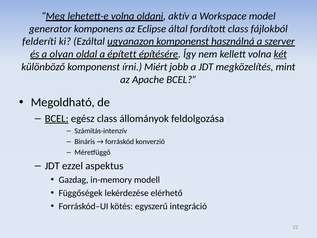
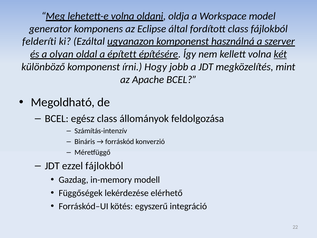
aktív: aktív -> oldja (179, 16)
Miért: Miért -> Hogy (156, 67)
BCEL underline: present -> none (57, 118)
ezzel aspektus: aspektus -> fájlokból (104, 166)
